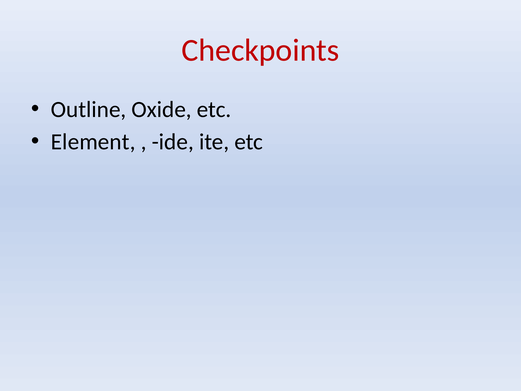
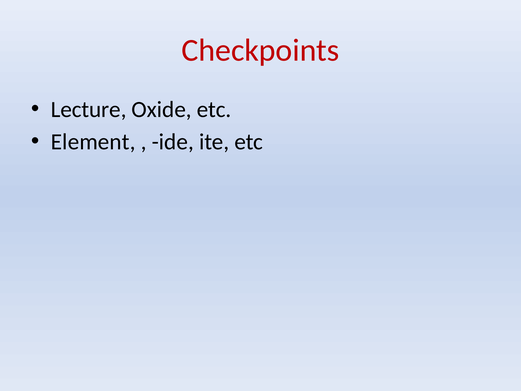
Outline: Outline -> Lecture (89, 109)
